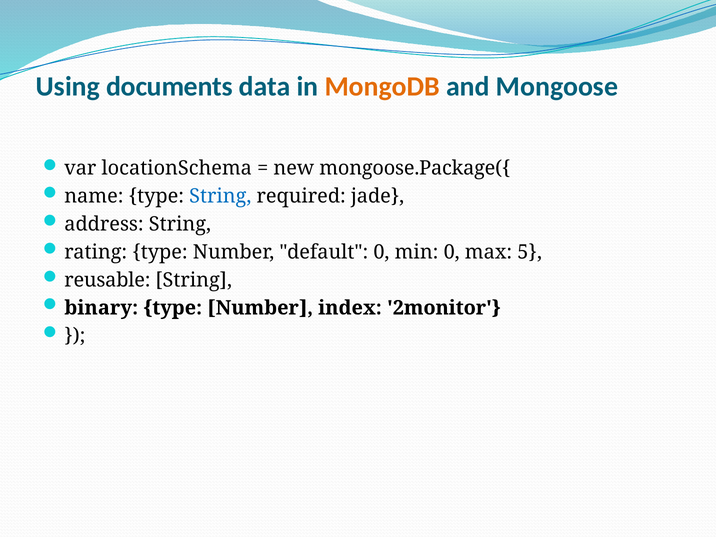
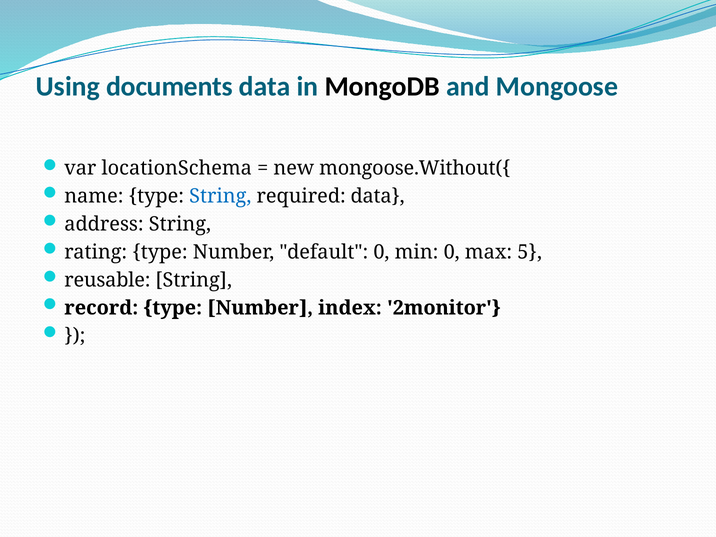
MongoDB colour: orange -> black (382, 87)
mongoose.Package({: mongoose.Package({ -> mongoose.Without({ (415, 168)
required jade: jade -> data (378, 196)
binary: binary -> record (101, 308)
